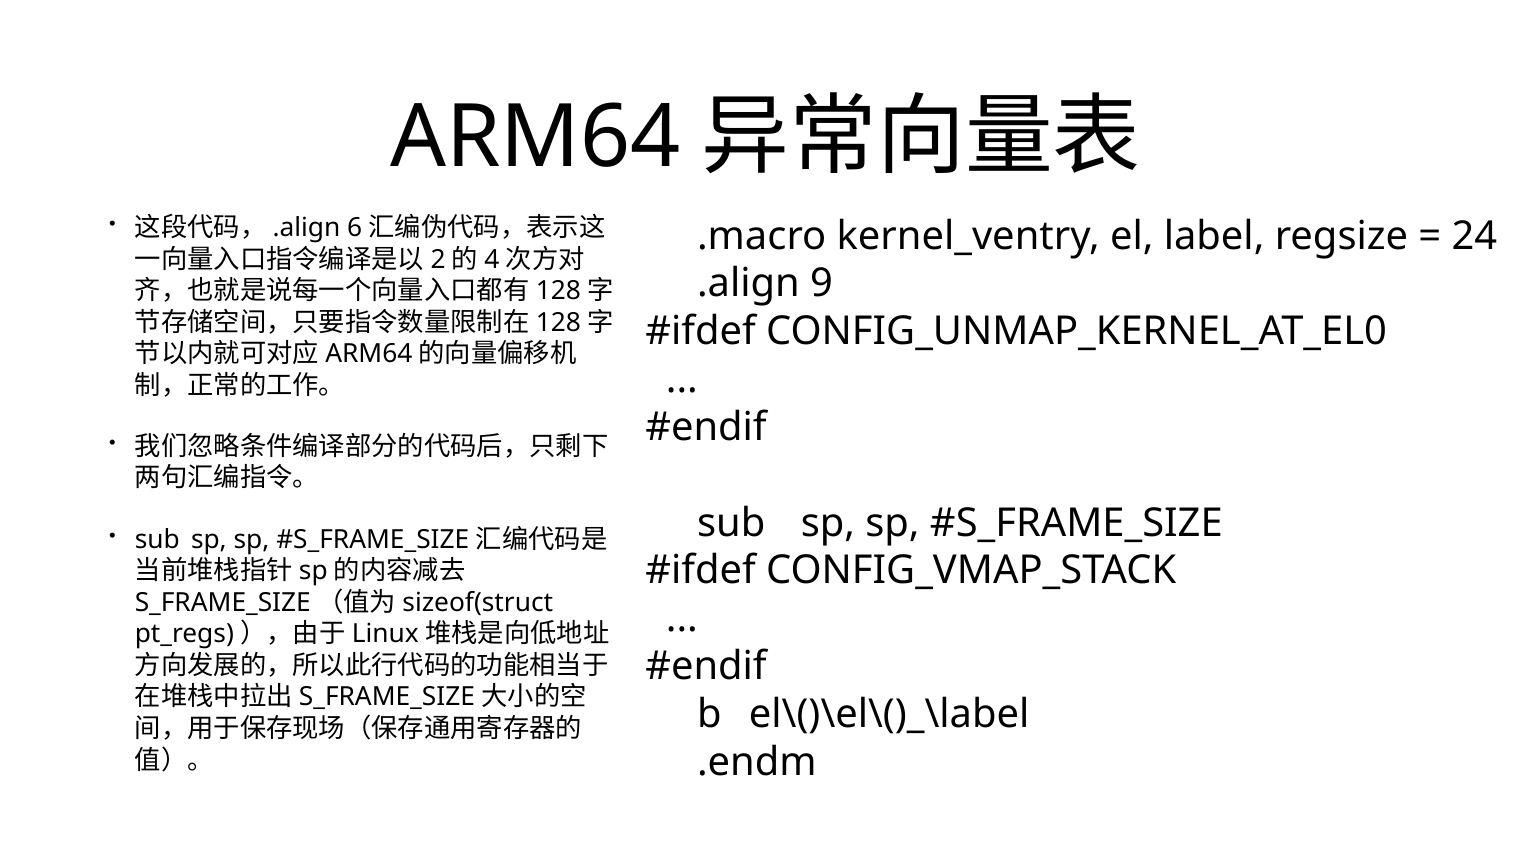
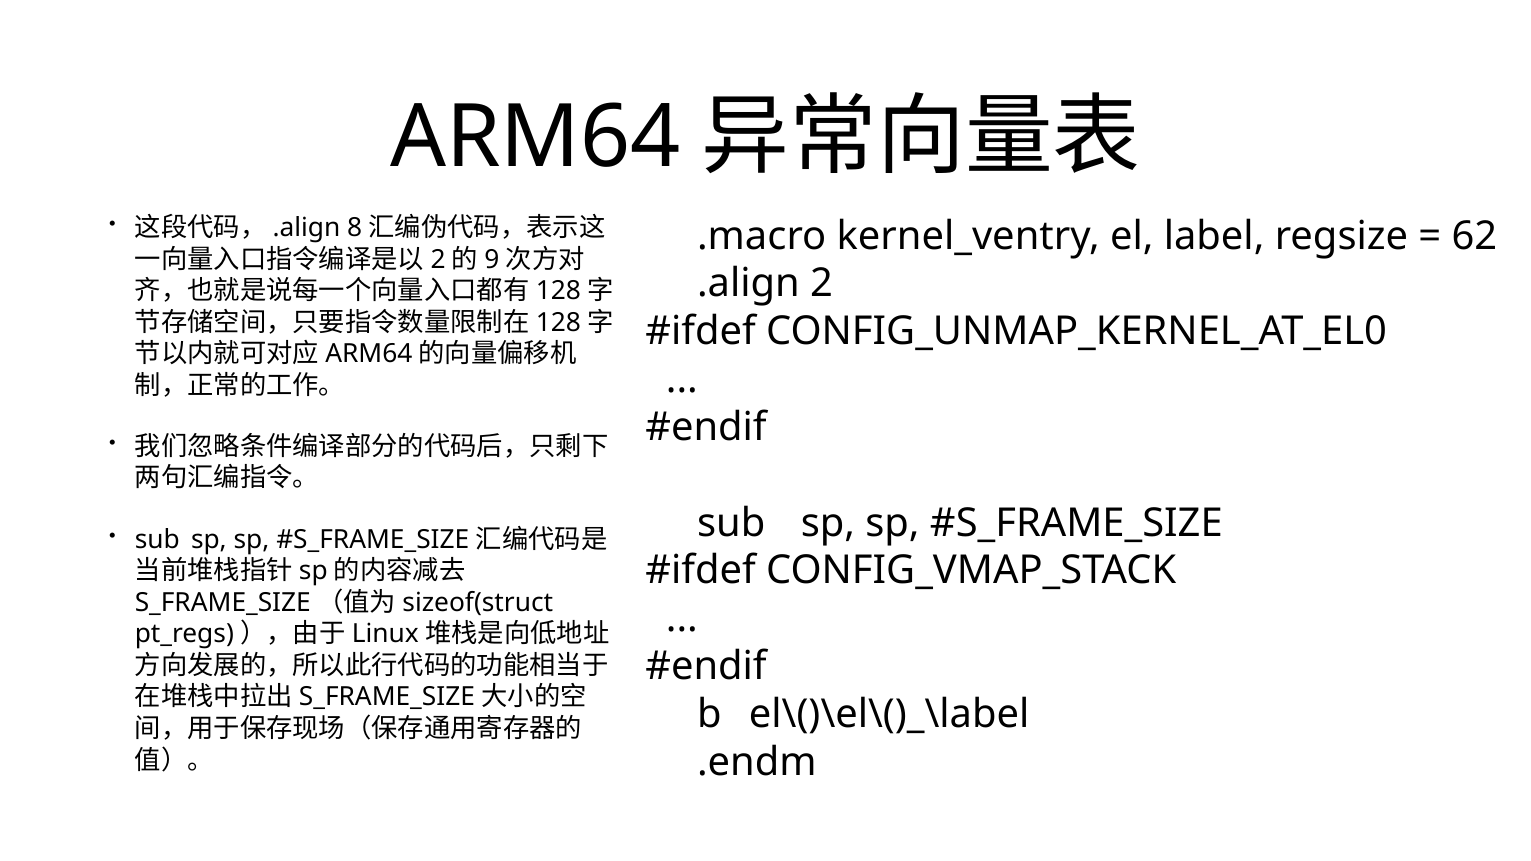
6: 6 -> 8 (355, 228)
24: 24 -> 62 (1474, 236)
4: 4 -> 9 (492, 259)
.align 9: 9 -> 2 (822, 284)
